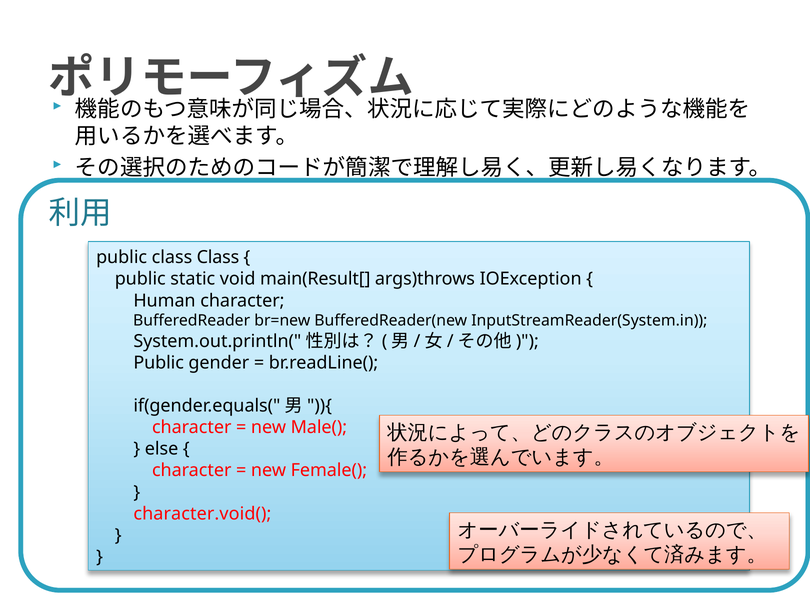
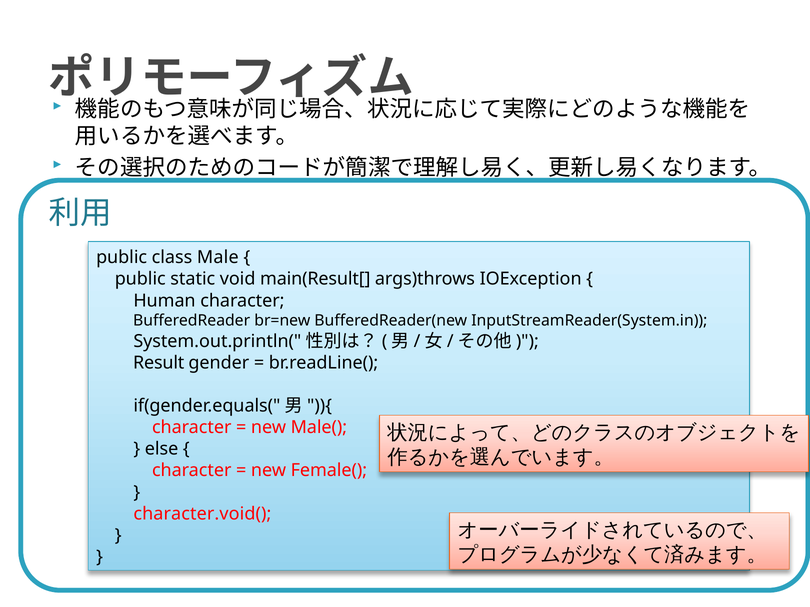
class Class: Class -> Male (218, 258)
Public: Public -> Result (159, 363)
